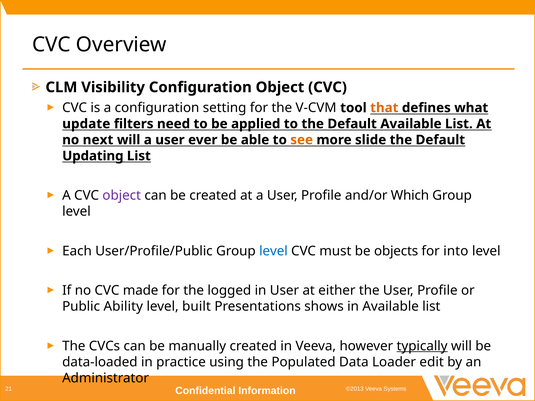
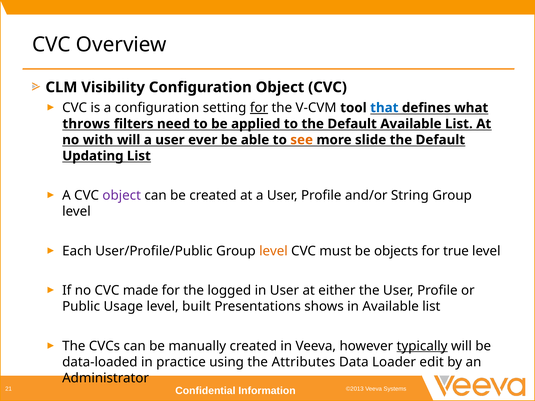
for underline: none -> present (259, 108)
that colour: orange -> blue (384, 108)
update: update -> throws (86, 124)
next: next -> with (98, 140)
Which: Which -> String (410, 196)
level colour: blue -> orange (273, 251)
into: into -> true (456, 251)
Ability: Ability -> Usage (123, 307)
Populated: Populated -> Attributes (303, 362)
